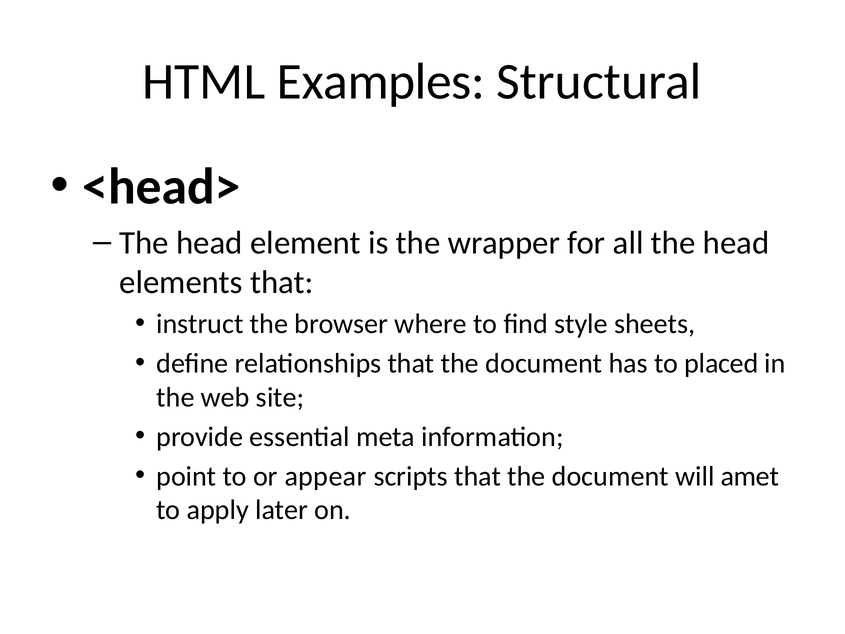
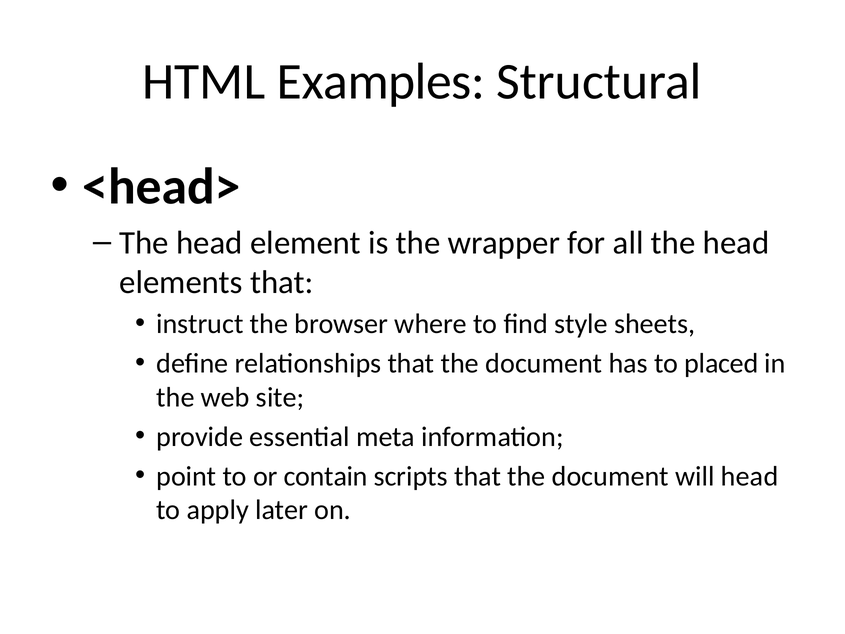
appear: appear -> contain (326, 476)
will amet: amet -> head (750, 476)
